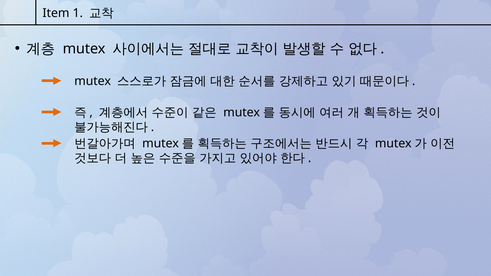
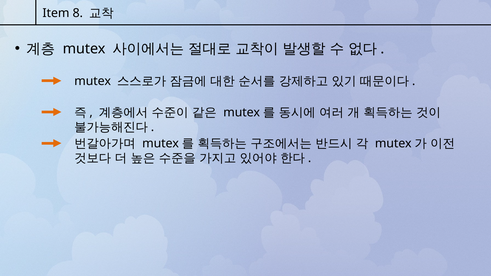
1: 1 -> 8 (78, 13)
